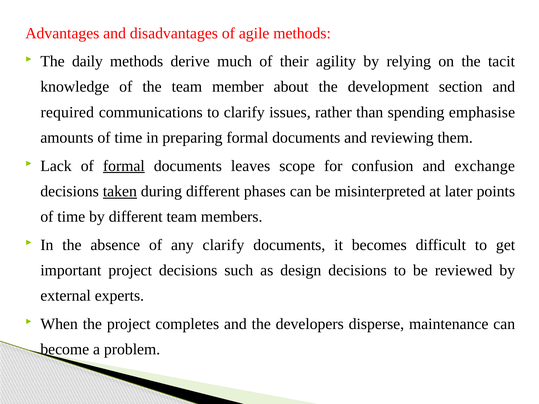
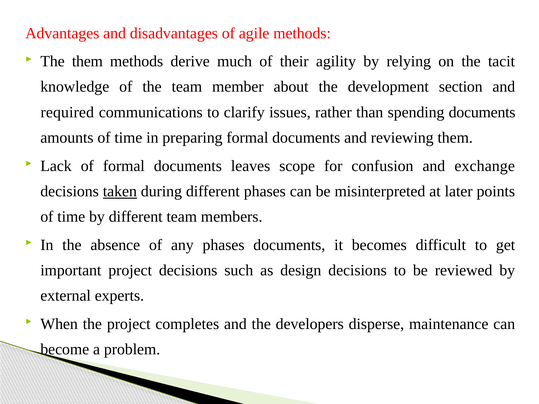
The daily: daily -> them (87, 61)
spending emphasise: emphasise -> documents (482, 112)
formal underline: present -> none (124, 166)
any clarify: clarify -> phases (224, 245)
